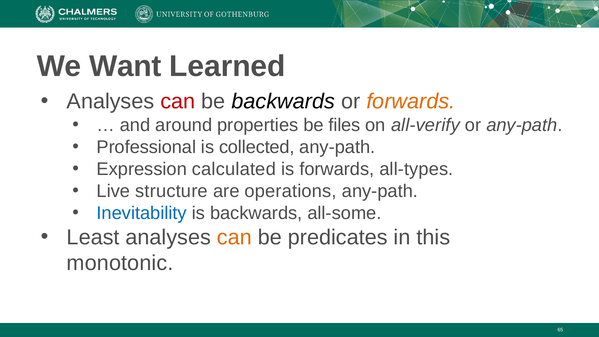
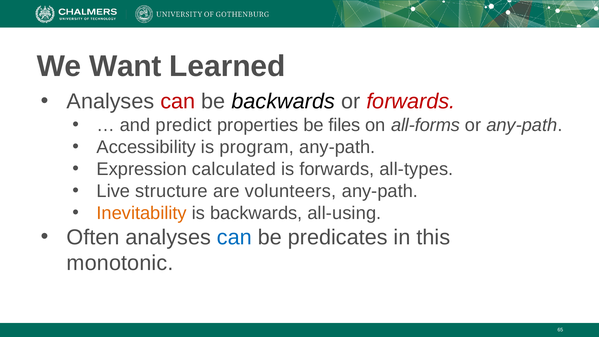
forwards colour: orange -> red (411, 101)
around: around -> predict (184, 125)
all-verify: all-verify -> all-forms (426, 125)
Professional: Professional -> Accessibility (146, 147)
collected: collected -> program (257, 147)
operations: operations -> volunteers (291, 191)
Inevitability colour: blue -> orange (142, 213)
all-some: all-some -> all-using (344, 213)
Least: Least -> Often (93, 237)
can colour: orange -> blue (234, 237)
